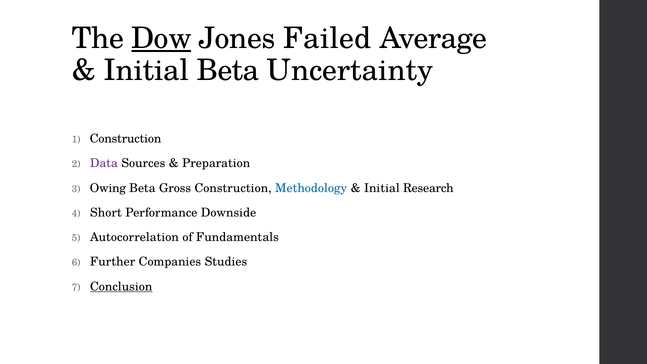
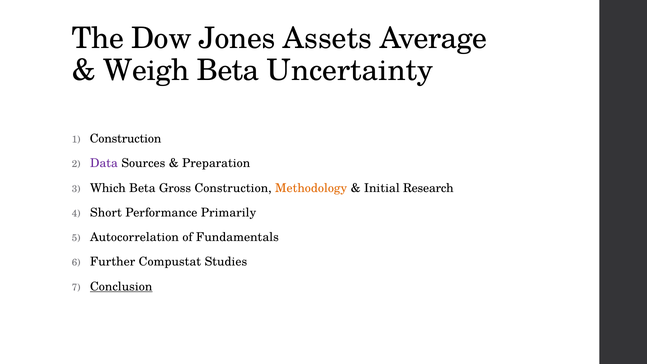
Dow underline: present -> none (161, 38)
Failed: Failed -> Assets (327, 38)
Initial: Initial -> Weigh (146, 70)
Owing: Owing -> Which (108, 188)
Methodology colour: blue -> orange (311, 188)
Downside: Downside -> Primarily (229, 213)
Companies: Companies -> Compustat (170, 262)
